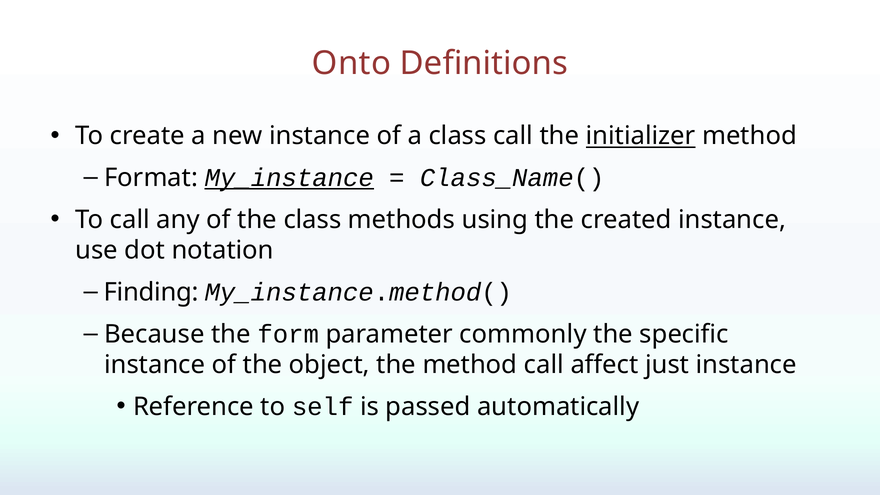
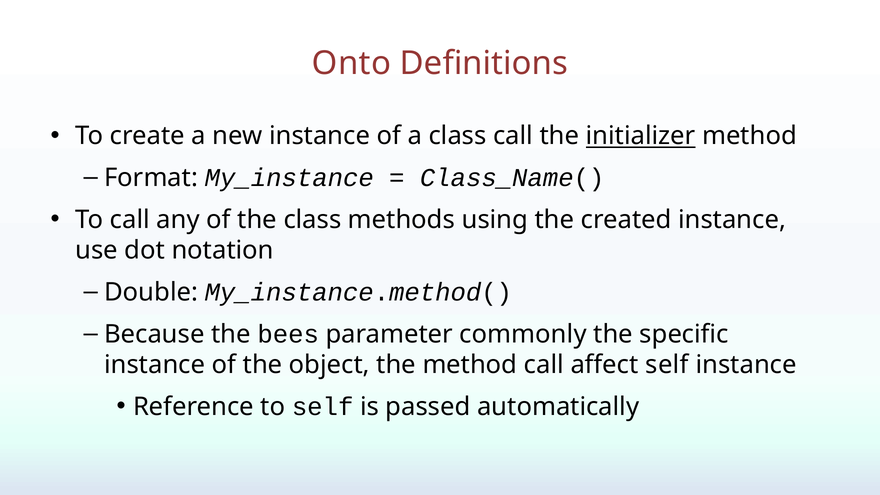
My_instance underline: present -> none (289, 178)
Finding: Finding -> Double (151, 292)
form: form -> bees (288, 334)
affect just: just -> self (667, 365)
